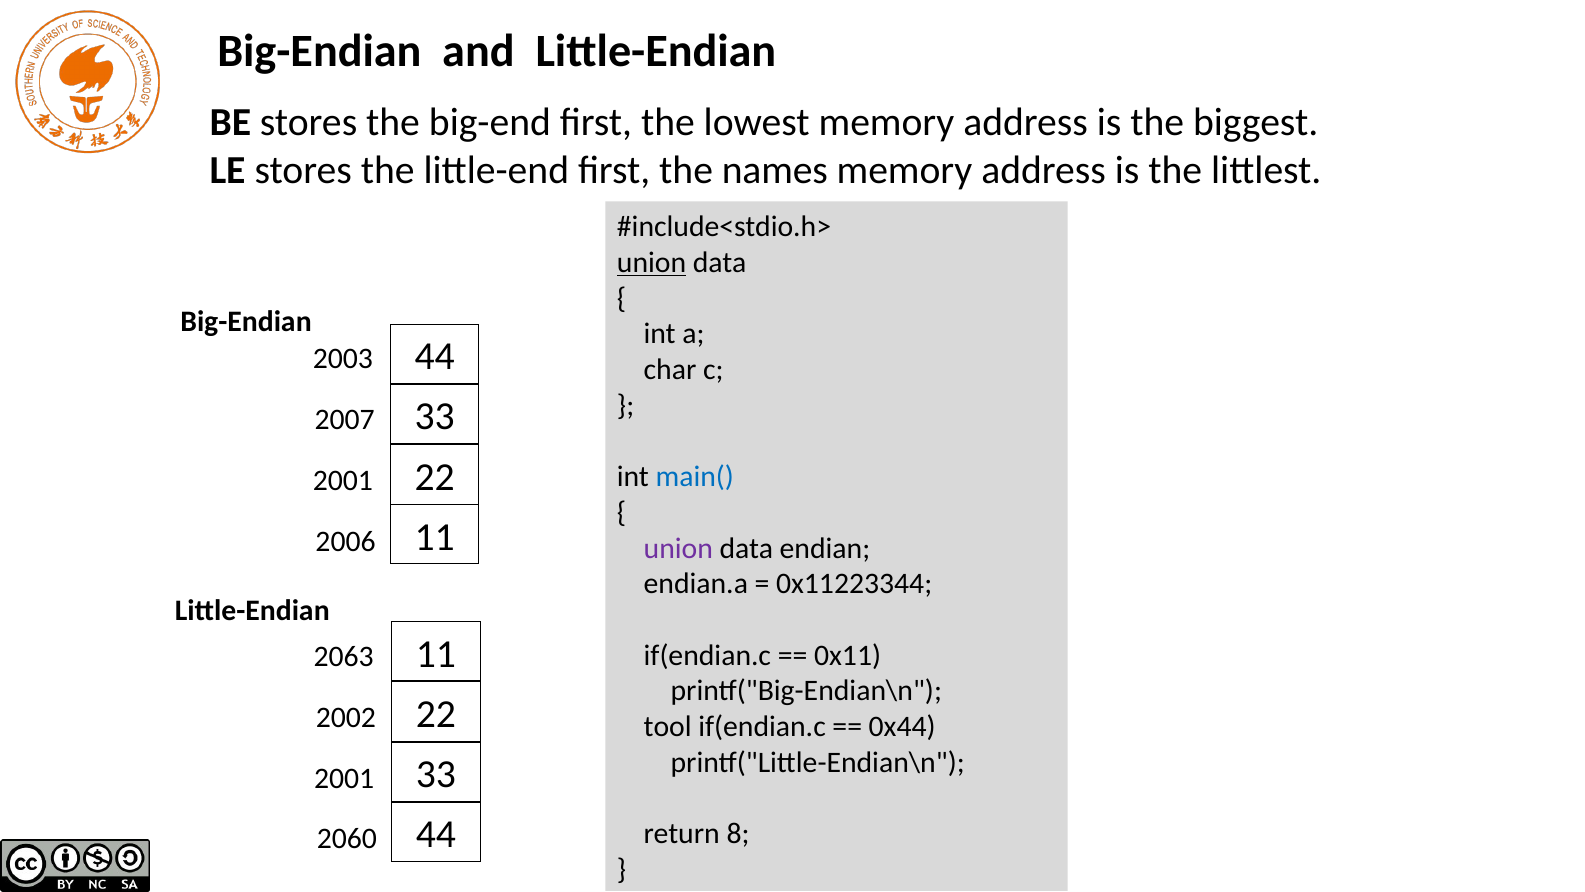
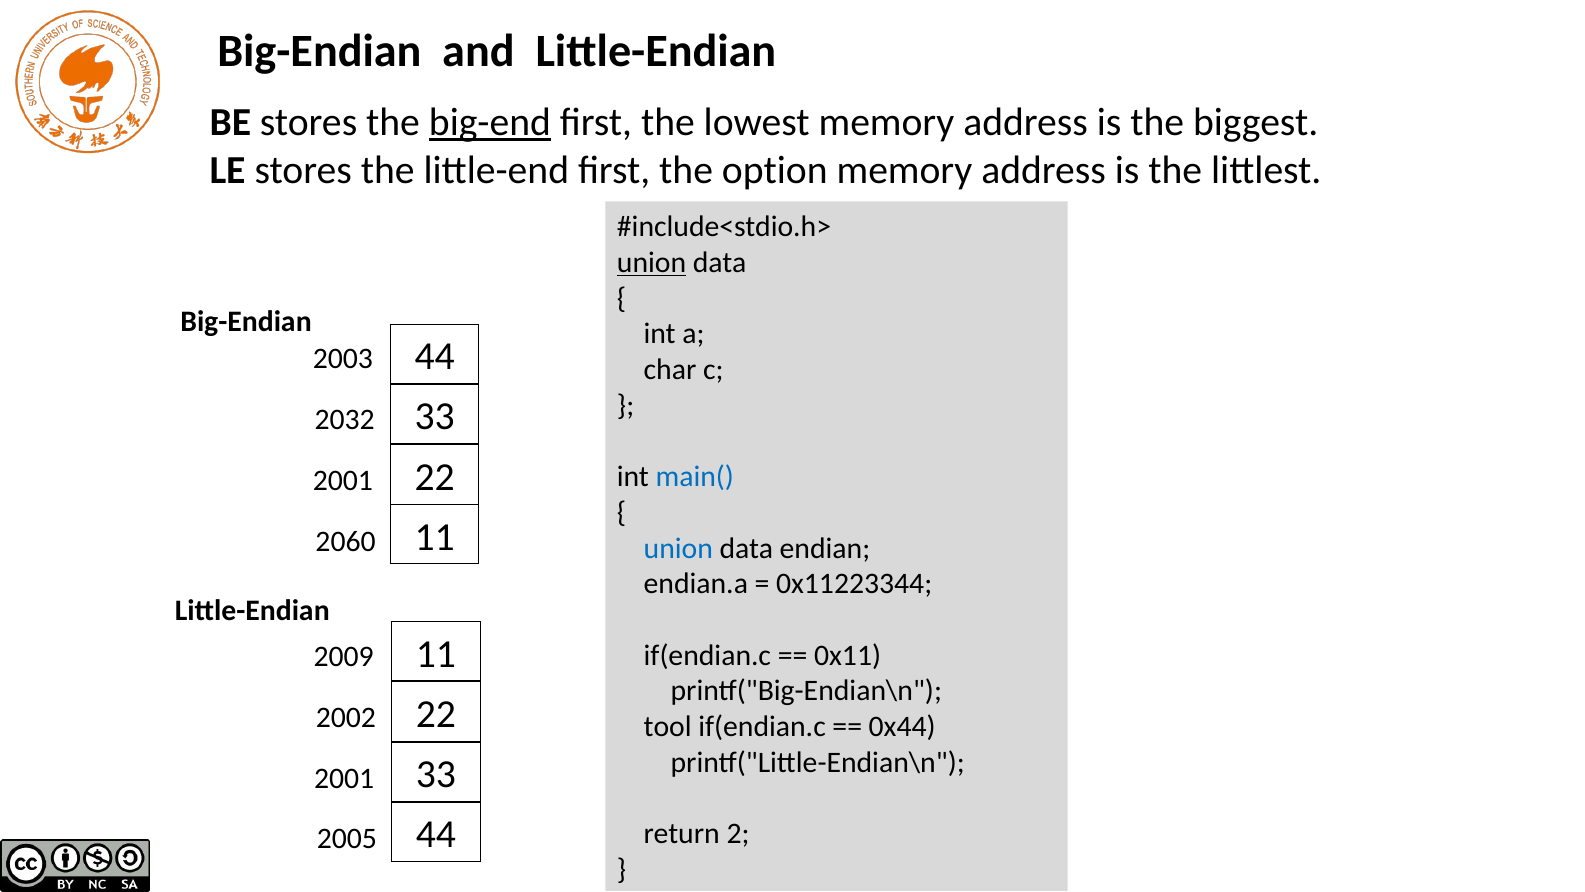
big-end underline: none -> present (490, 123)
names: names -> option (775, 170)
2007: 2007 -> 2032 (345, 419)
2006: 2006 -> 2060 (346, 541)
union colour: purple -> blue (678, 548)
2063: 2063 -> 2009 (344, 656)
8: 8 -> 2 (738, 833)
2060: 2060 -> 2005 (347, 839)
